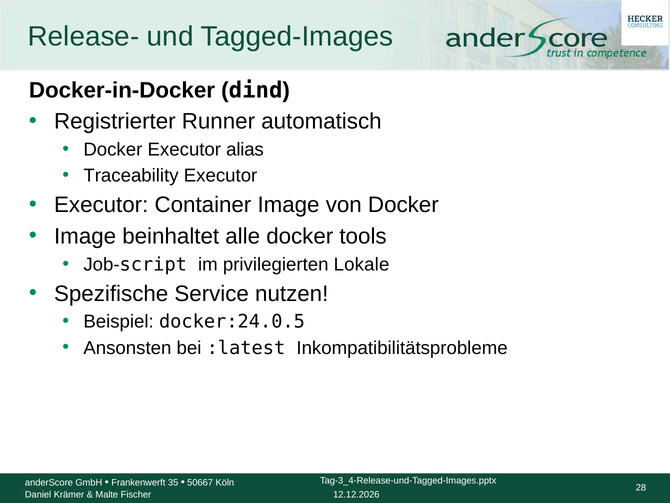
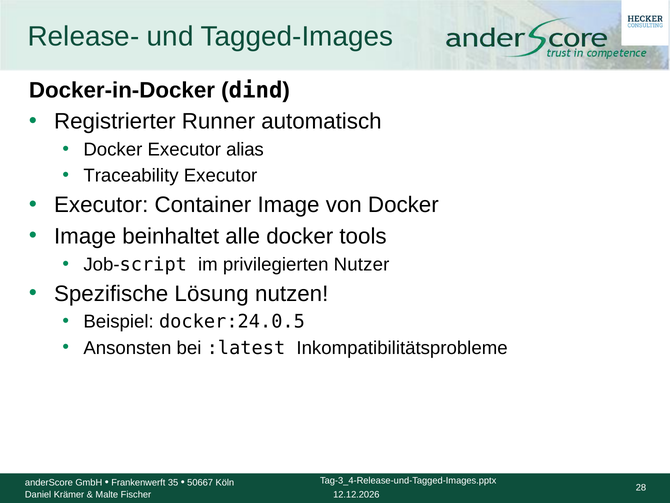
Lokale: Lokale -> Nutzer (362, 264)
Service: Service -> Lösung (212, 293)
